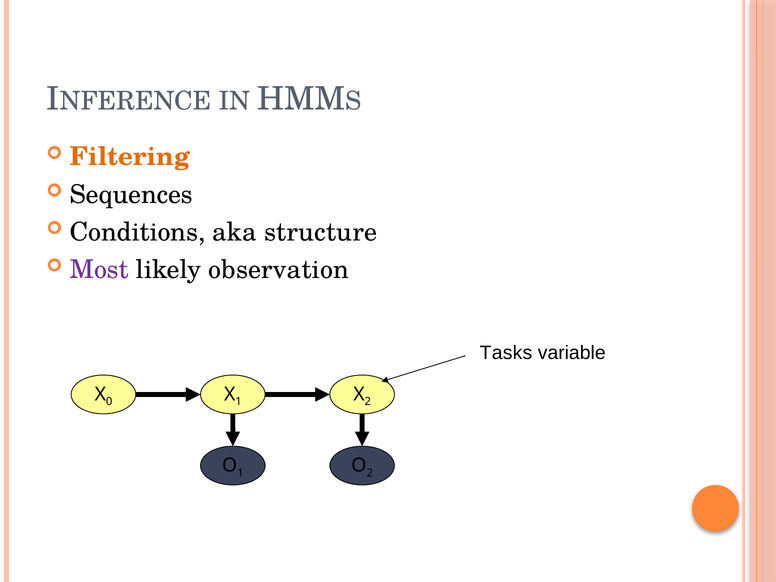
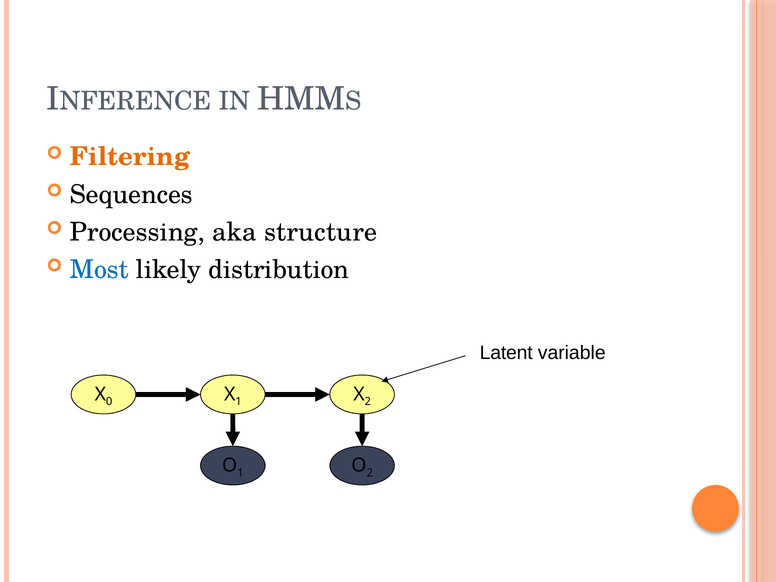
Conditions: Conditions -> Processing (137, 232)
Most colour: purple -> blue (99, 270)
observation: observation -> distribution (279, 270)
Tasks: Tasks -> Latent (506, 353)
